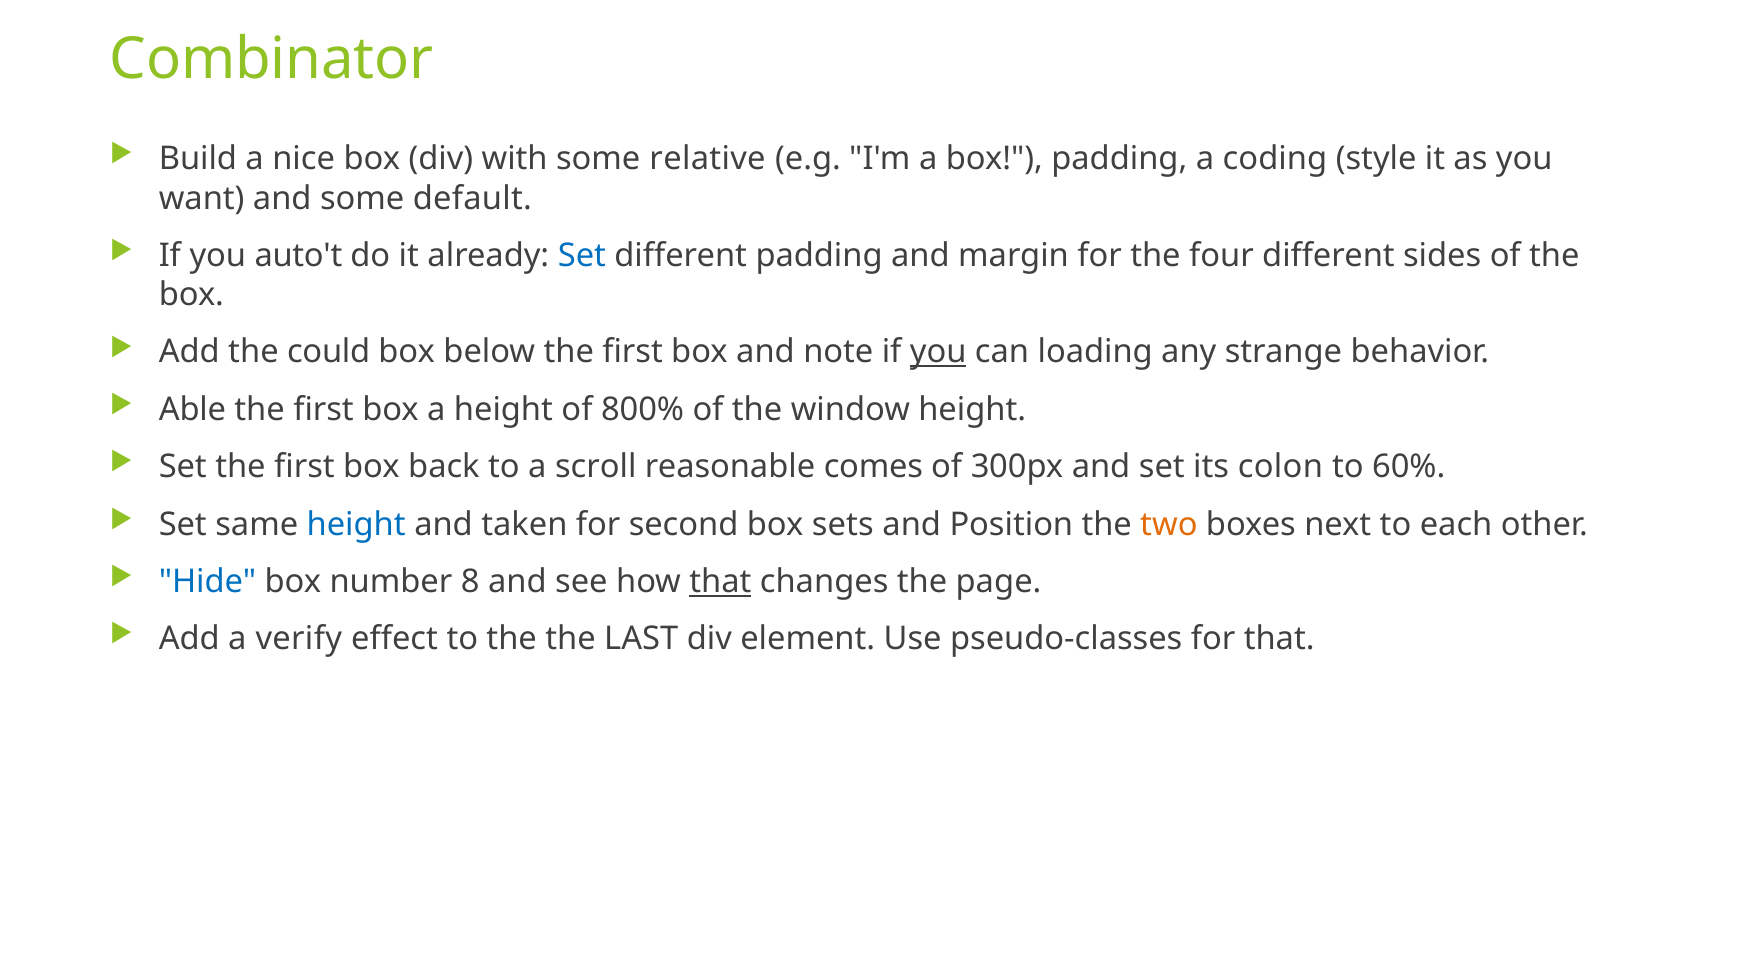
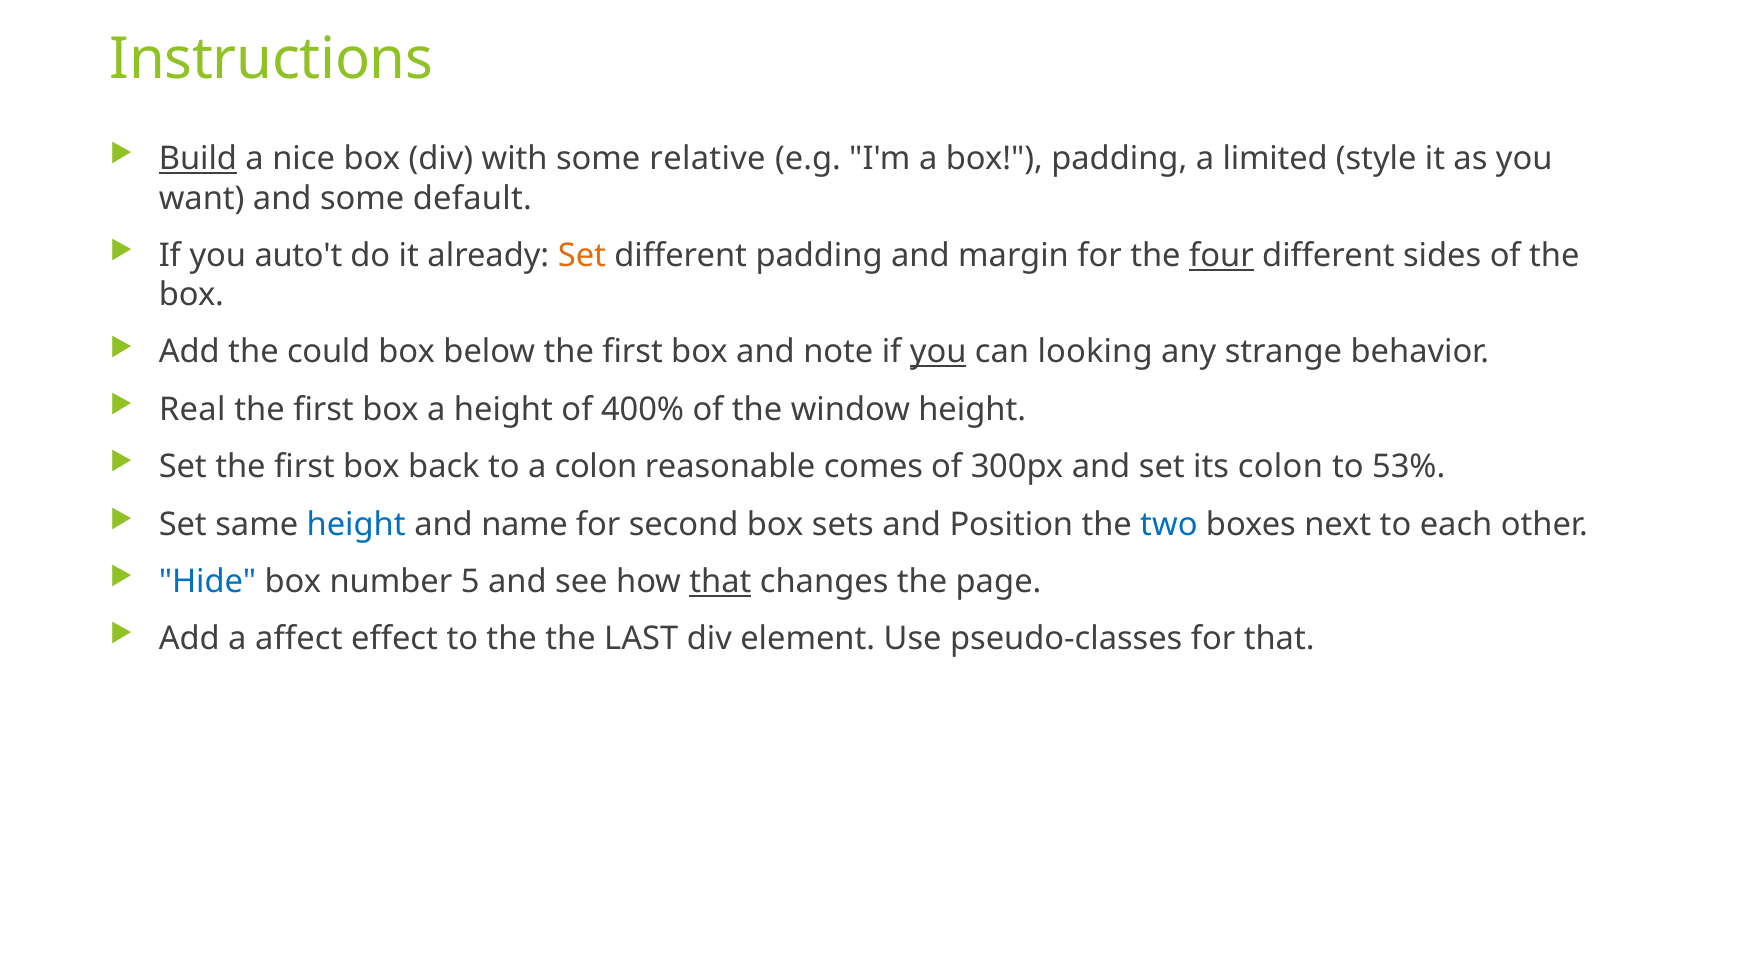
Combinator: Combinator -> Instructions (272, 60)
Build underline: none -> present (198, 159)
coding: coding -> limited (1275, 159)
Set colour: blue -> orange (582, 256)
four underline: none -> present (1221, 256)
loading: loading -> looking (1095, 352)
Able: Able -> Real (192, 410)
800%: 800% -> 400% (643, 410)
a scroll: scroll -> colon (596, 467)
60%: 60% -> 53% (1409, 467)
taken: taken -> name (525, 524)
two colour: orange -> blue (1169, 524)
8: 8 -> 5 (470, 582)
verify: verify -> affect (299, 639)
